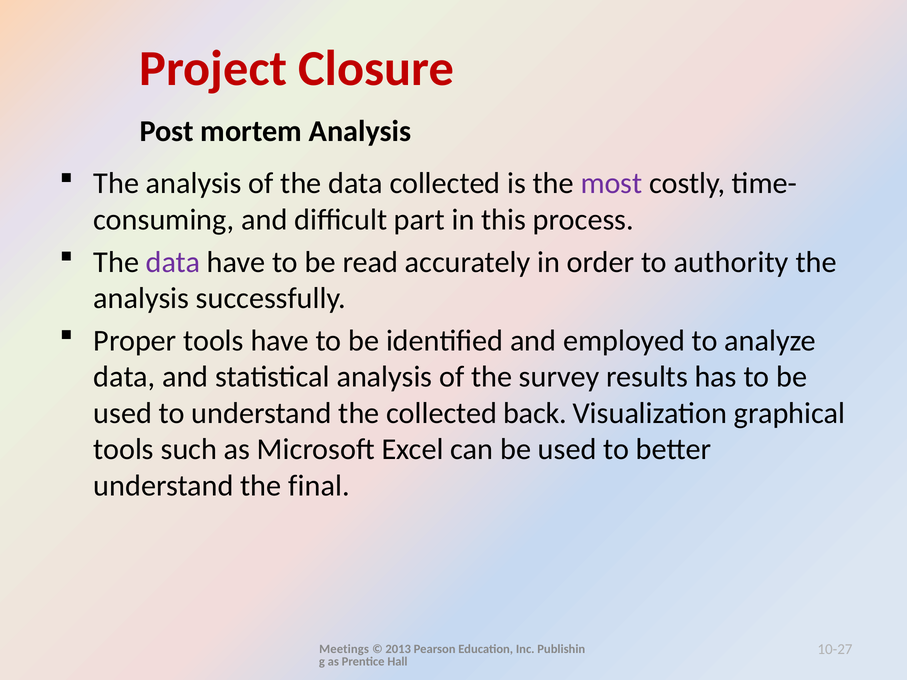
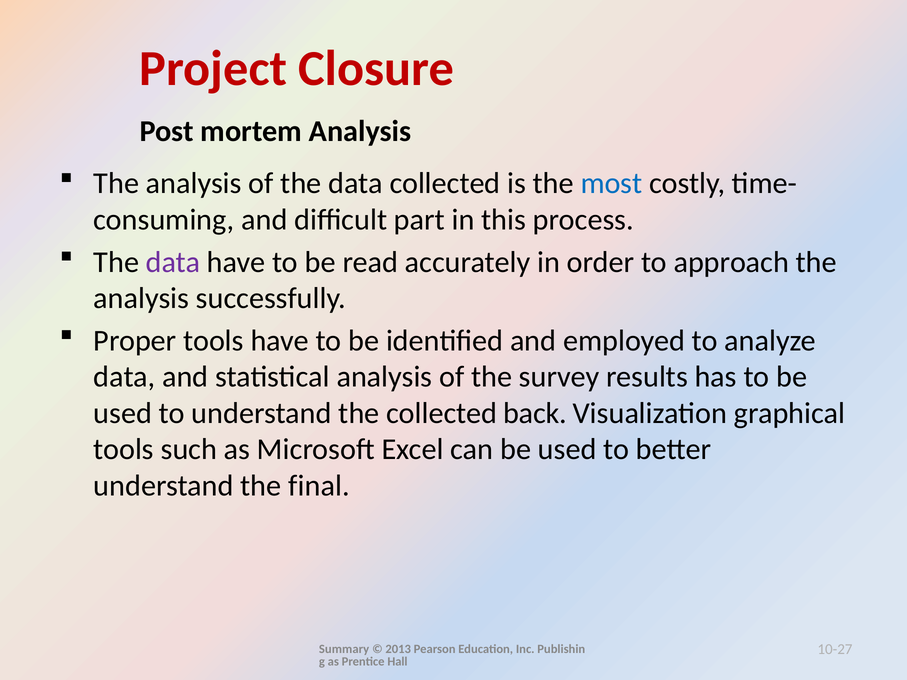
most colour: purple -> blue (611, 184)
authority: authority -> approach (731, 262)
Meetings: Meetings -> Summary (344, 649)
